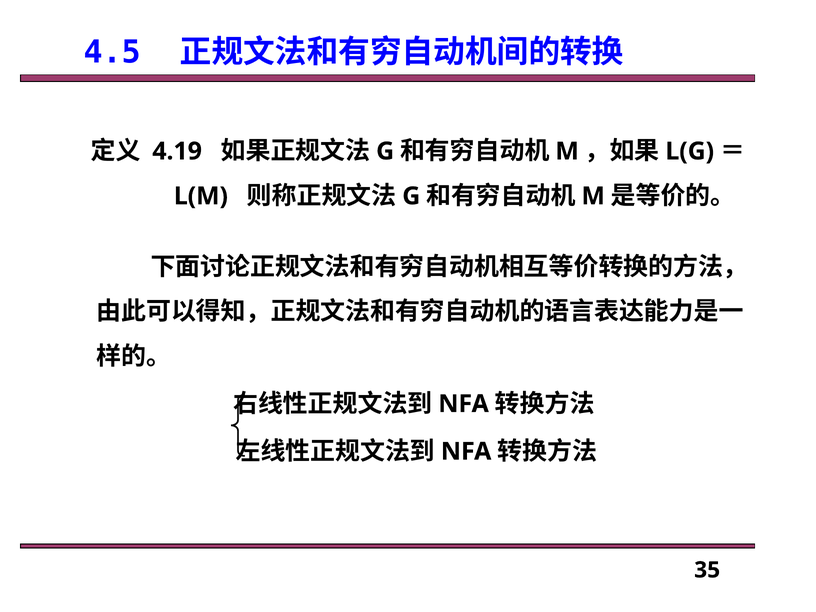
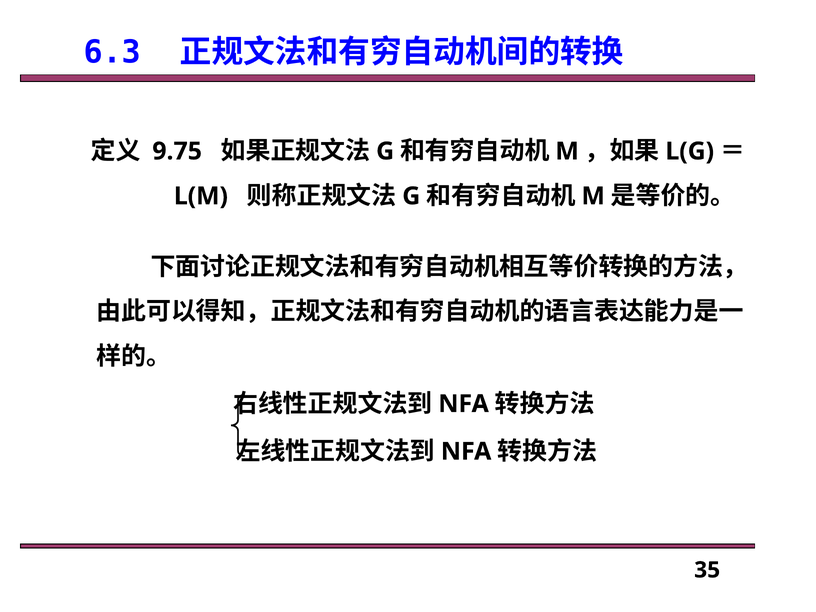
4.5: 4.5 -> 6.3 (112, 52)
4.19: 4.19 -> 9.75 (177, 151)
